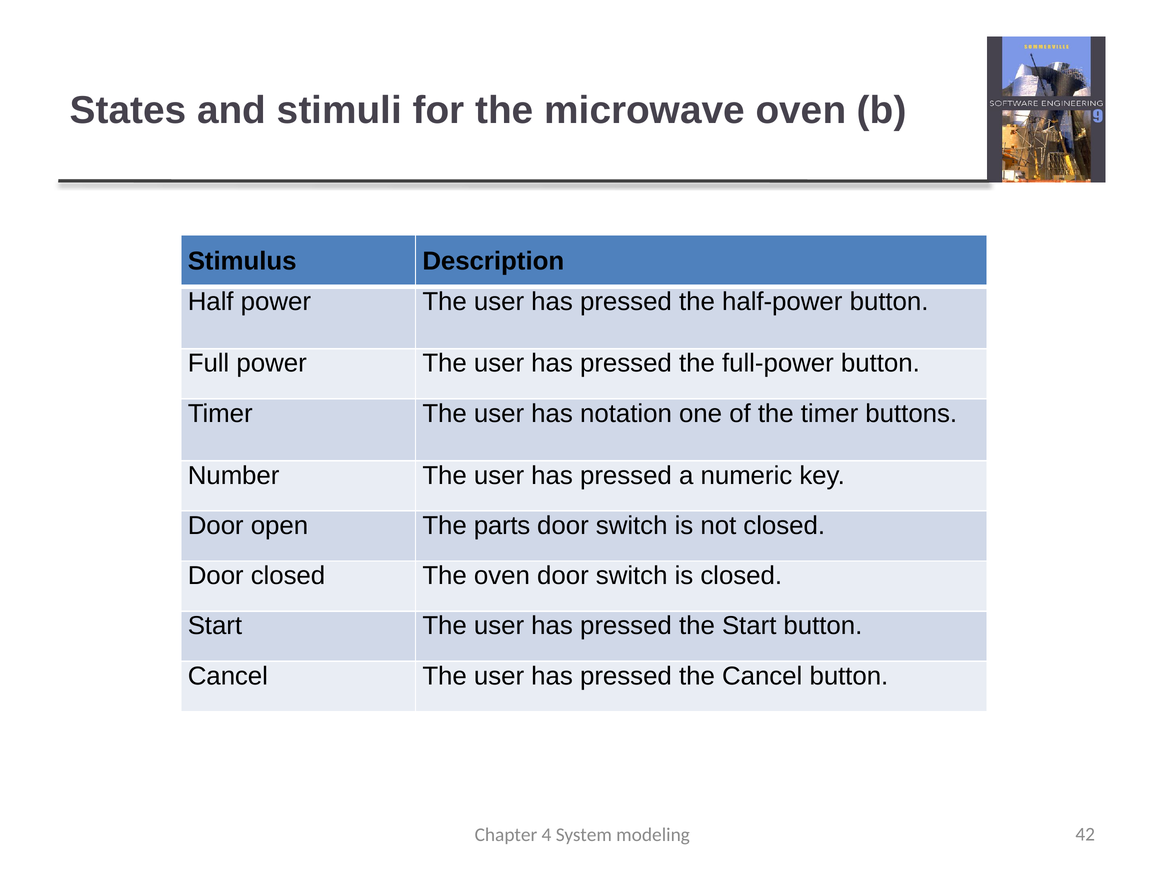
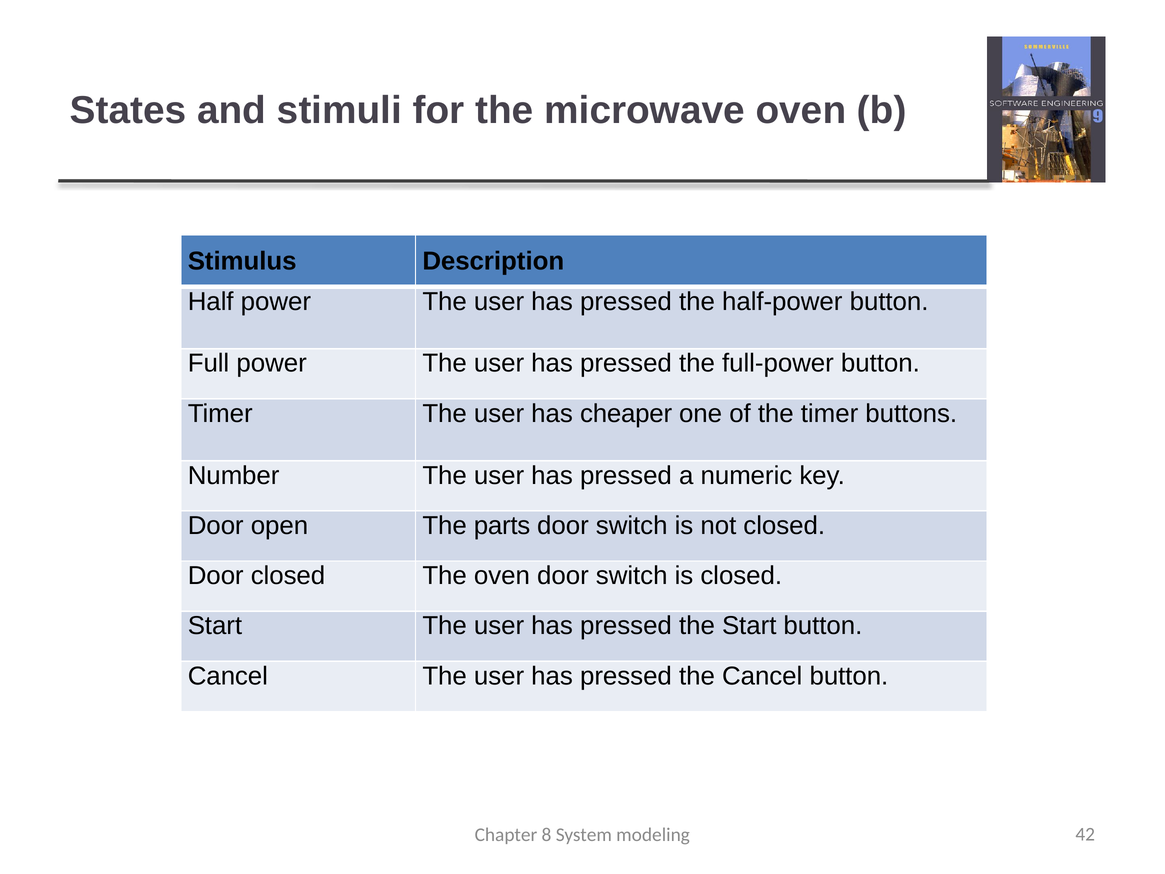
notation: notation -> cheaper (626, 413)
4: 4 -> 8 (547, 834)
